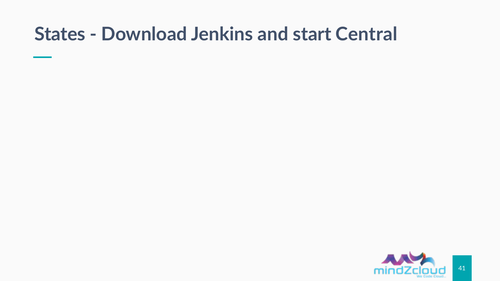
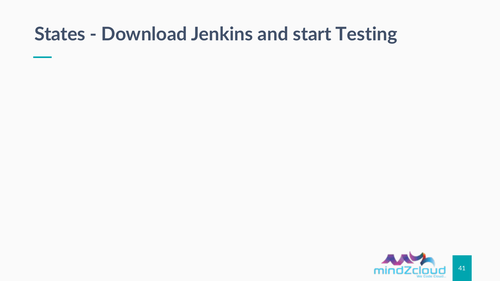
Central: Central -> Testing (367, 34)
